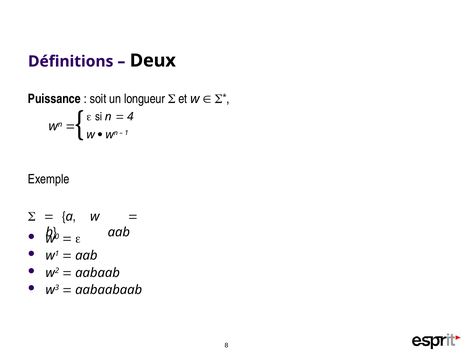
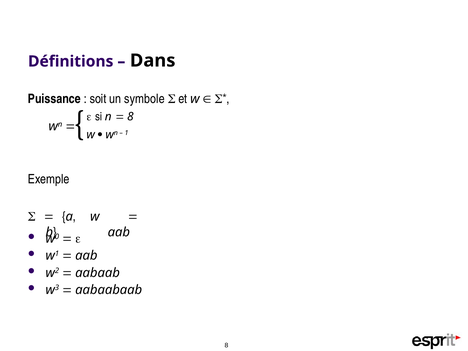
Deux: Deux -> Dans (153, 61)
longueur: longueur -> symbole (144, 99)
4: 4 -> 8 (130, 117)
